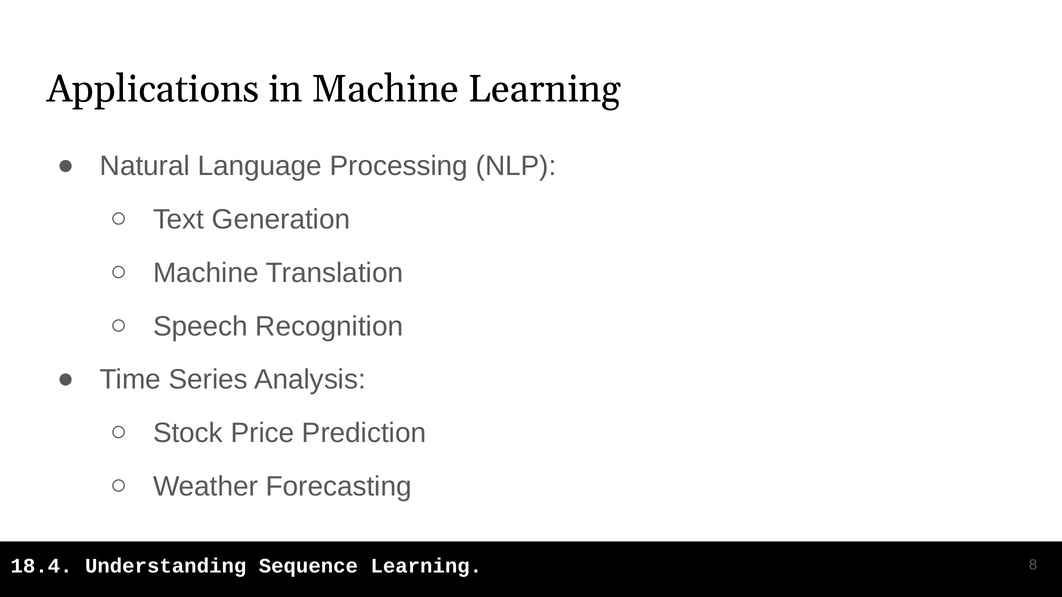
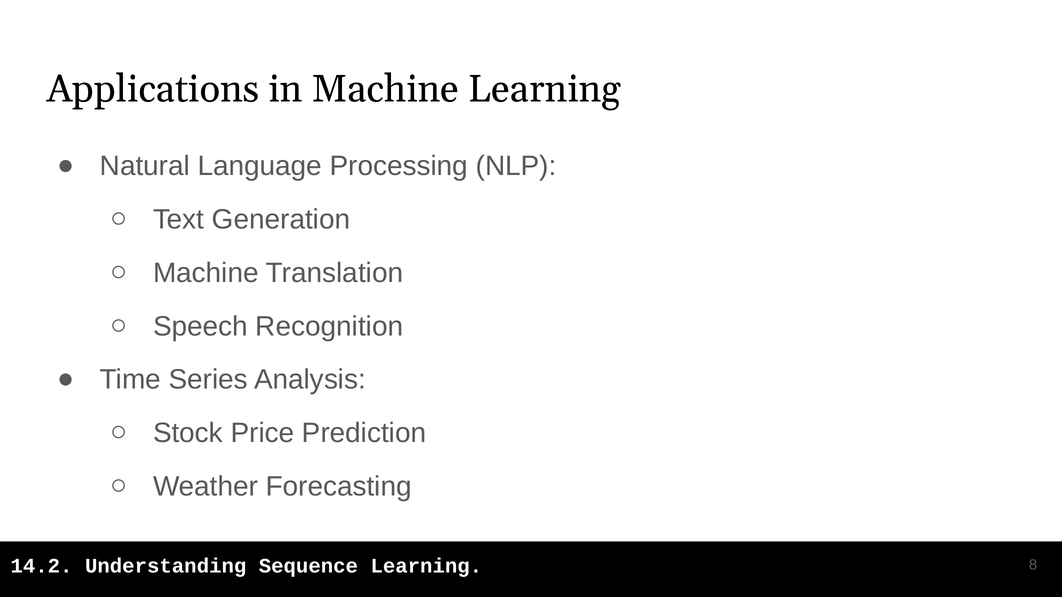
18.4: 18.4 -> 14.2 (42, 566)
